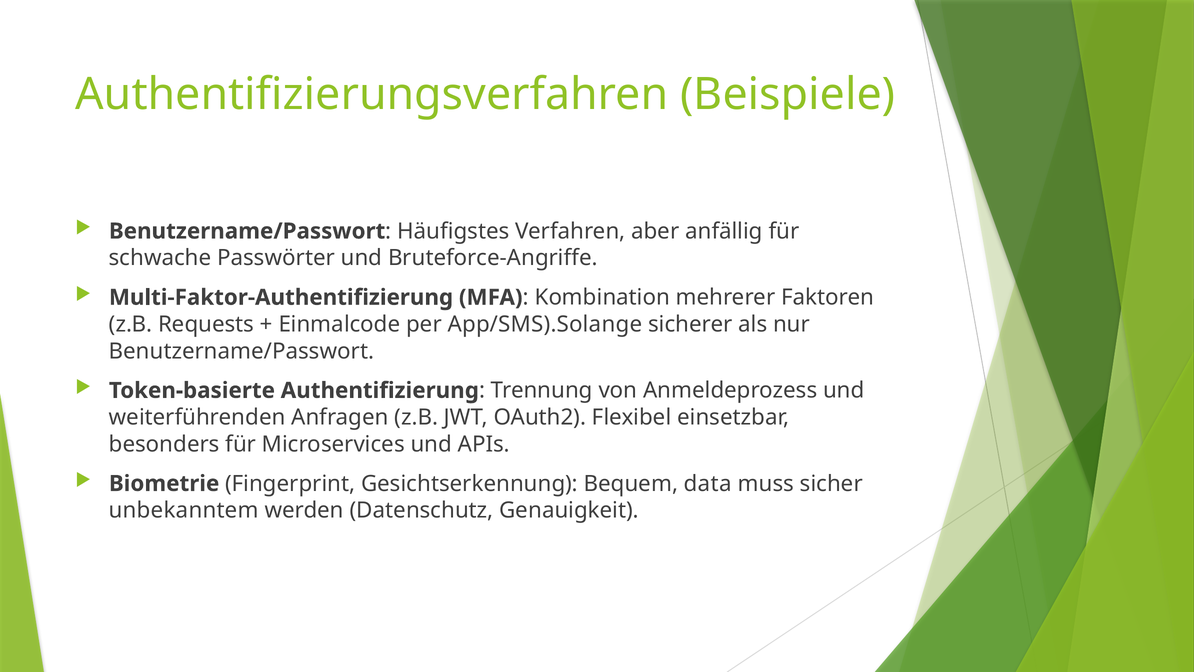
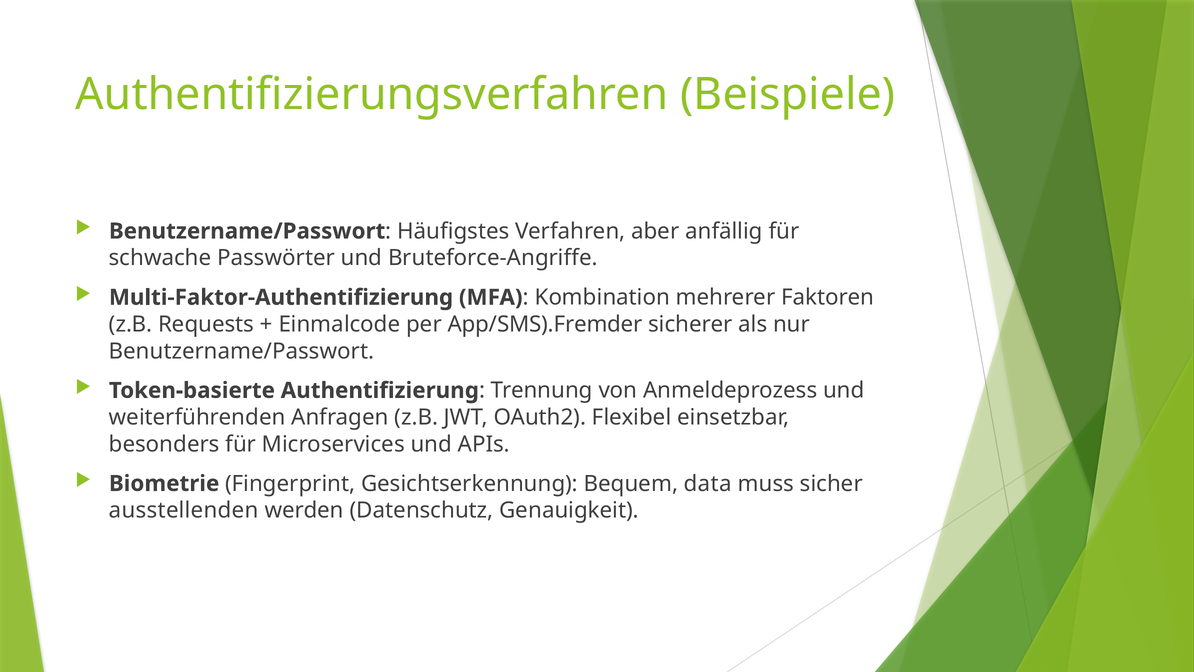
App/SMS).Solange: App/SMS).Solange -> App/SMS).Fremder (545, 324)
unbekanntem: unbekanntem -> ausstellenden (184, 510)
